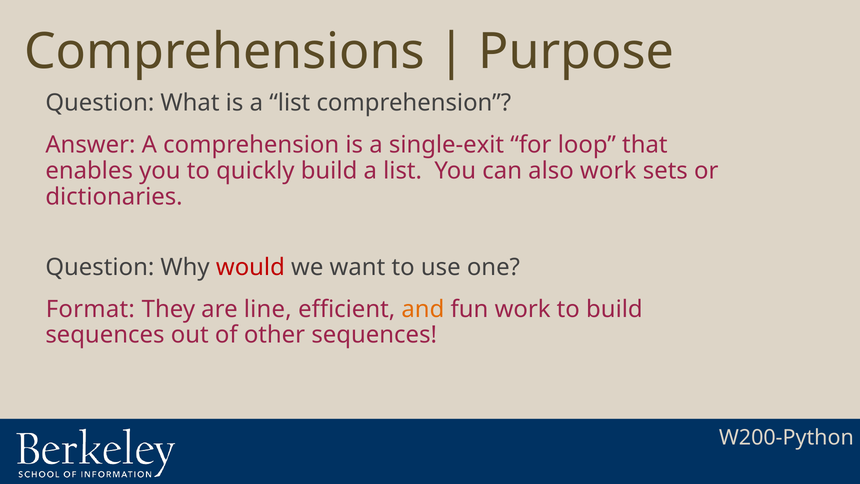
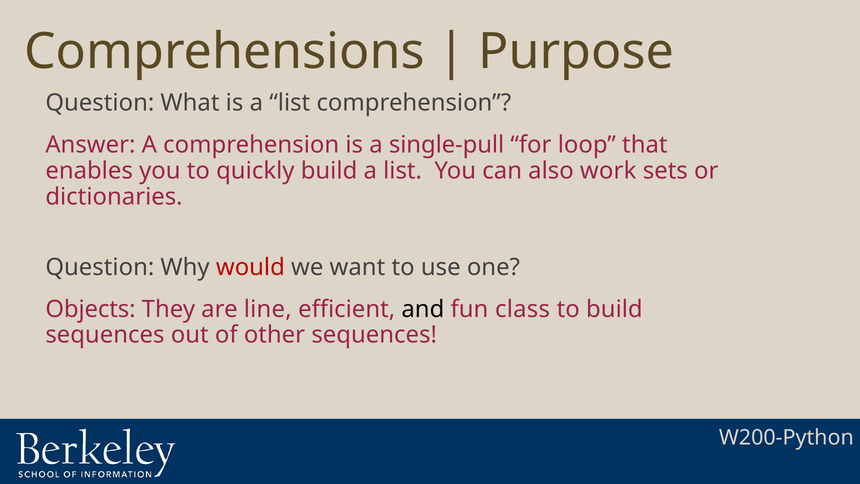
single-exit: single-exit -> single-pull (447, 145)
Format: Format -> Objects (91, 309)
and colour: orange -> black (423, 309)
fun work: work -> class (523, 309)
